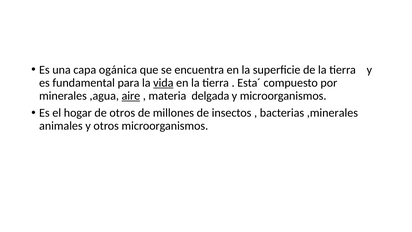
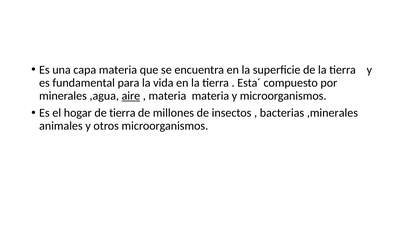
capa ogánica: ogánica -> materia (118, 70)
vida underline: present -> none (163, 83)
materia delgada: delgada -> materia (210, 96)
de otros: otros -> tierra (122, 113)
